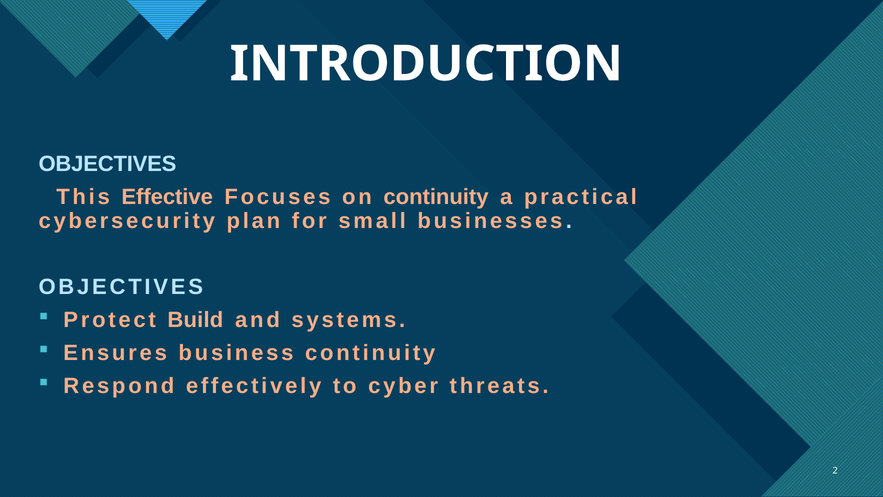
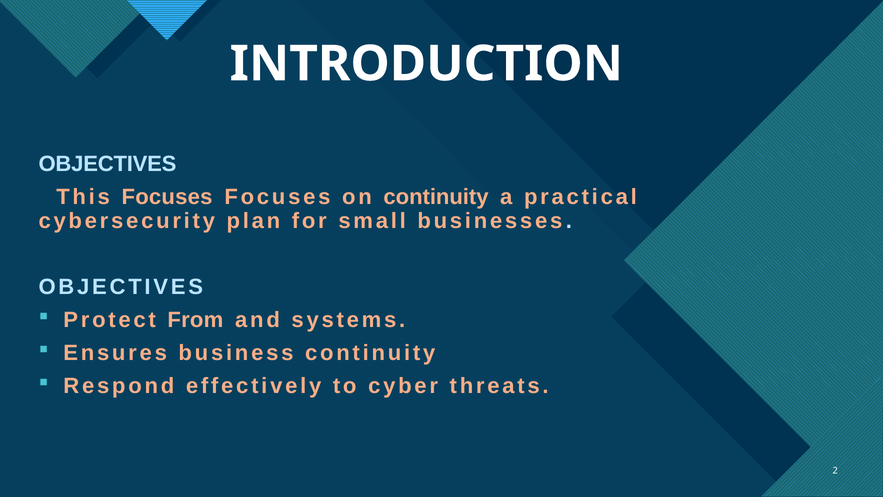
This Effective: Effective -> Focuses (167, 197)
Build: Build -> From (195, 320)
